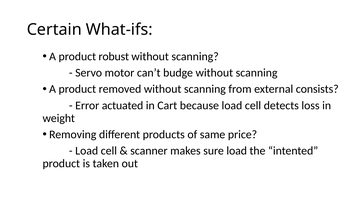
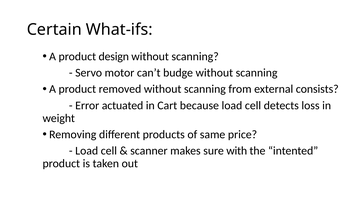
robust: robust -> design (114, 56)
sure load: load -> with (237, 151)
